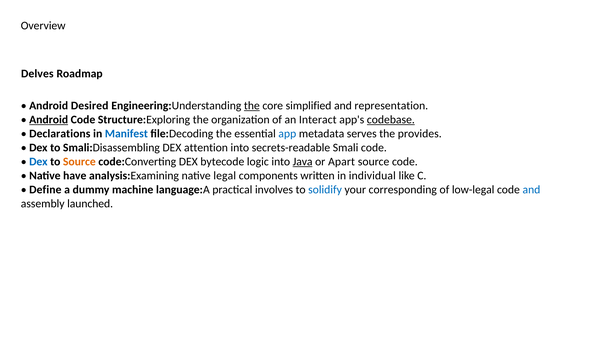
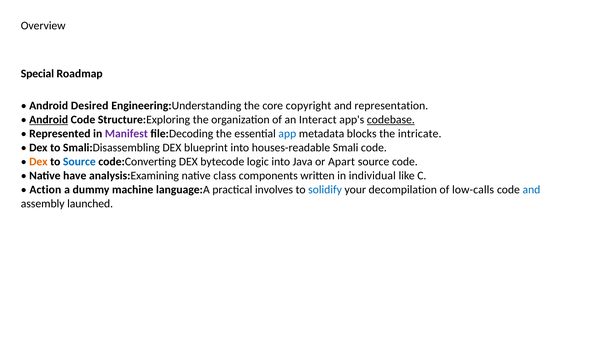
Delves: Delves -> Special (37, 74)
the underline: present -> none (252, 105)
simplified: simplified -> copyright (308, 105)
Declarations: Declarations -> Represented (60, 133)
Manifest colour: blue -> purple (126, 133)
serves: serves -> blocks (362, 133)
provides: provides -> intricate (420, 133)
attention: attention -> blueprint (206, 147)
secrets-readable: secrets-readable -> houses-readable (291, 147)
Dex colour: blue -> orange (38, 161)
Source colour: orange -> blue (79, 161)
Java underline: present -> none (303, 161)
legal: legal -> class (225, 175)
Define: Define -> Action (45, 189)
corresponding: corresponding -> decompilation (403, 189)
low-legal: low-legal -> low-calls (473, 189)
